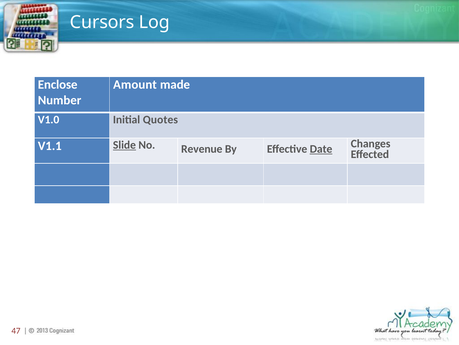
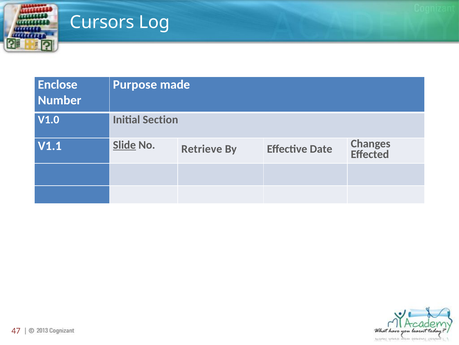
Amount: Amount -> Purpose (135, 84)
Quotes: Quotes -> Section (160, 119)
Revenue: Revenue -> Retrieve (202, 149)
Date underline: present -> none (321, 149)
